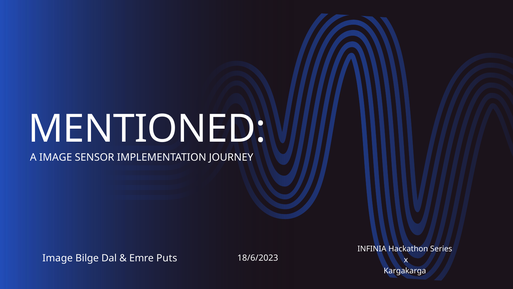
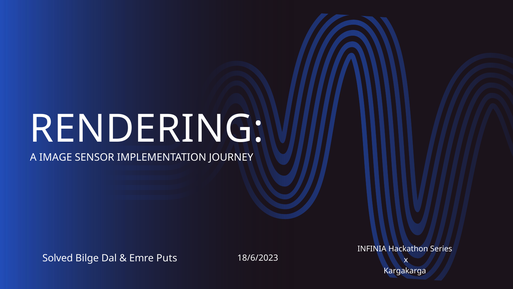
MENTIONED: MENTIONED -> RENDERING (147, 129)
Image: Image -> Solved (58, 258)
